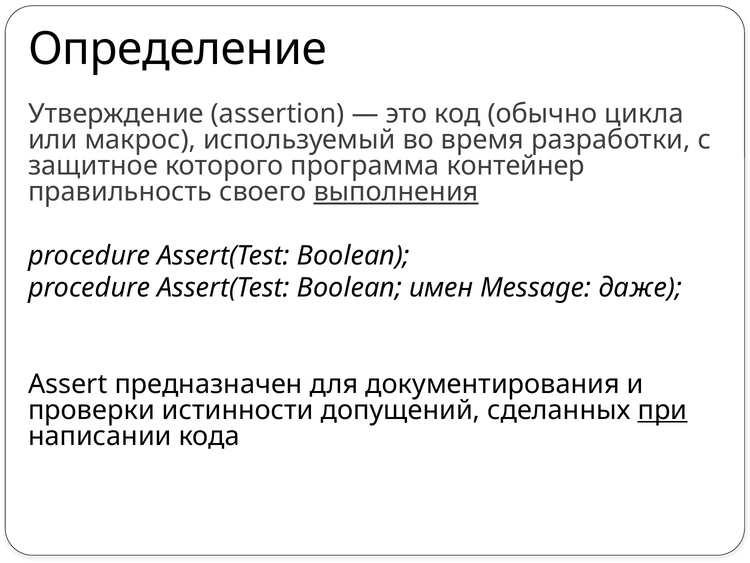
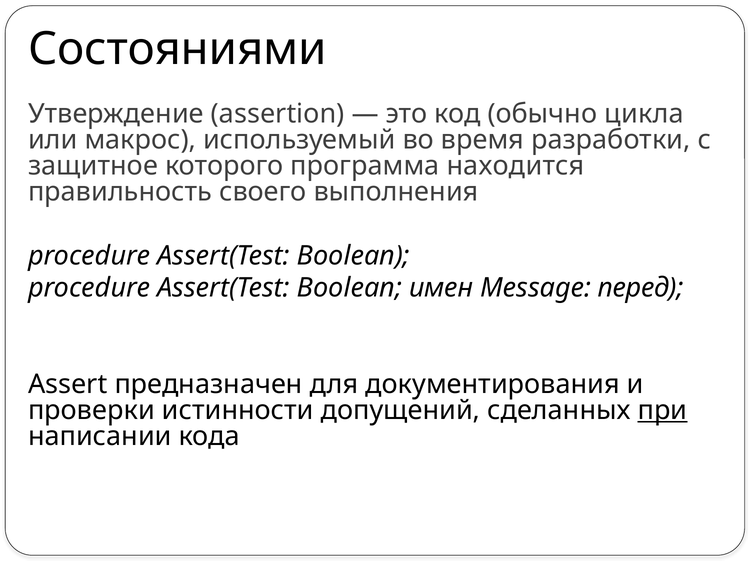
Определение: Определение -> Состояниями (177, 49)
контейнер: контейнер -> находится (516, 166)
выполнения underline: present -> none (396, 192)
даже: даже -> перед (641, 288)
